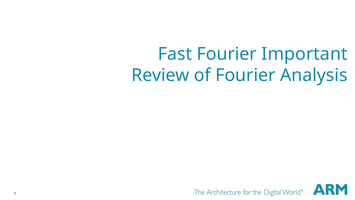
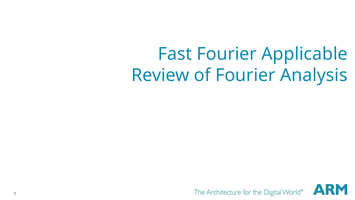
Important: Important -> Applicable (305, 54)
